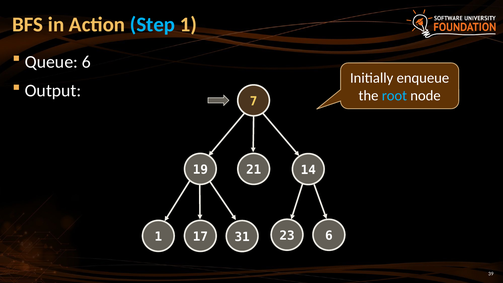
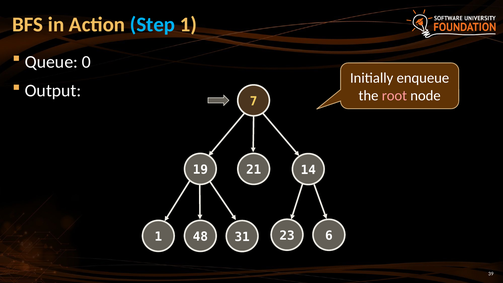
Queue 6: 6 -> 0 (86, 62)
root colour: light blue -> pink (394, 96)
17: 17 -> 48 (200, 237)
